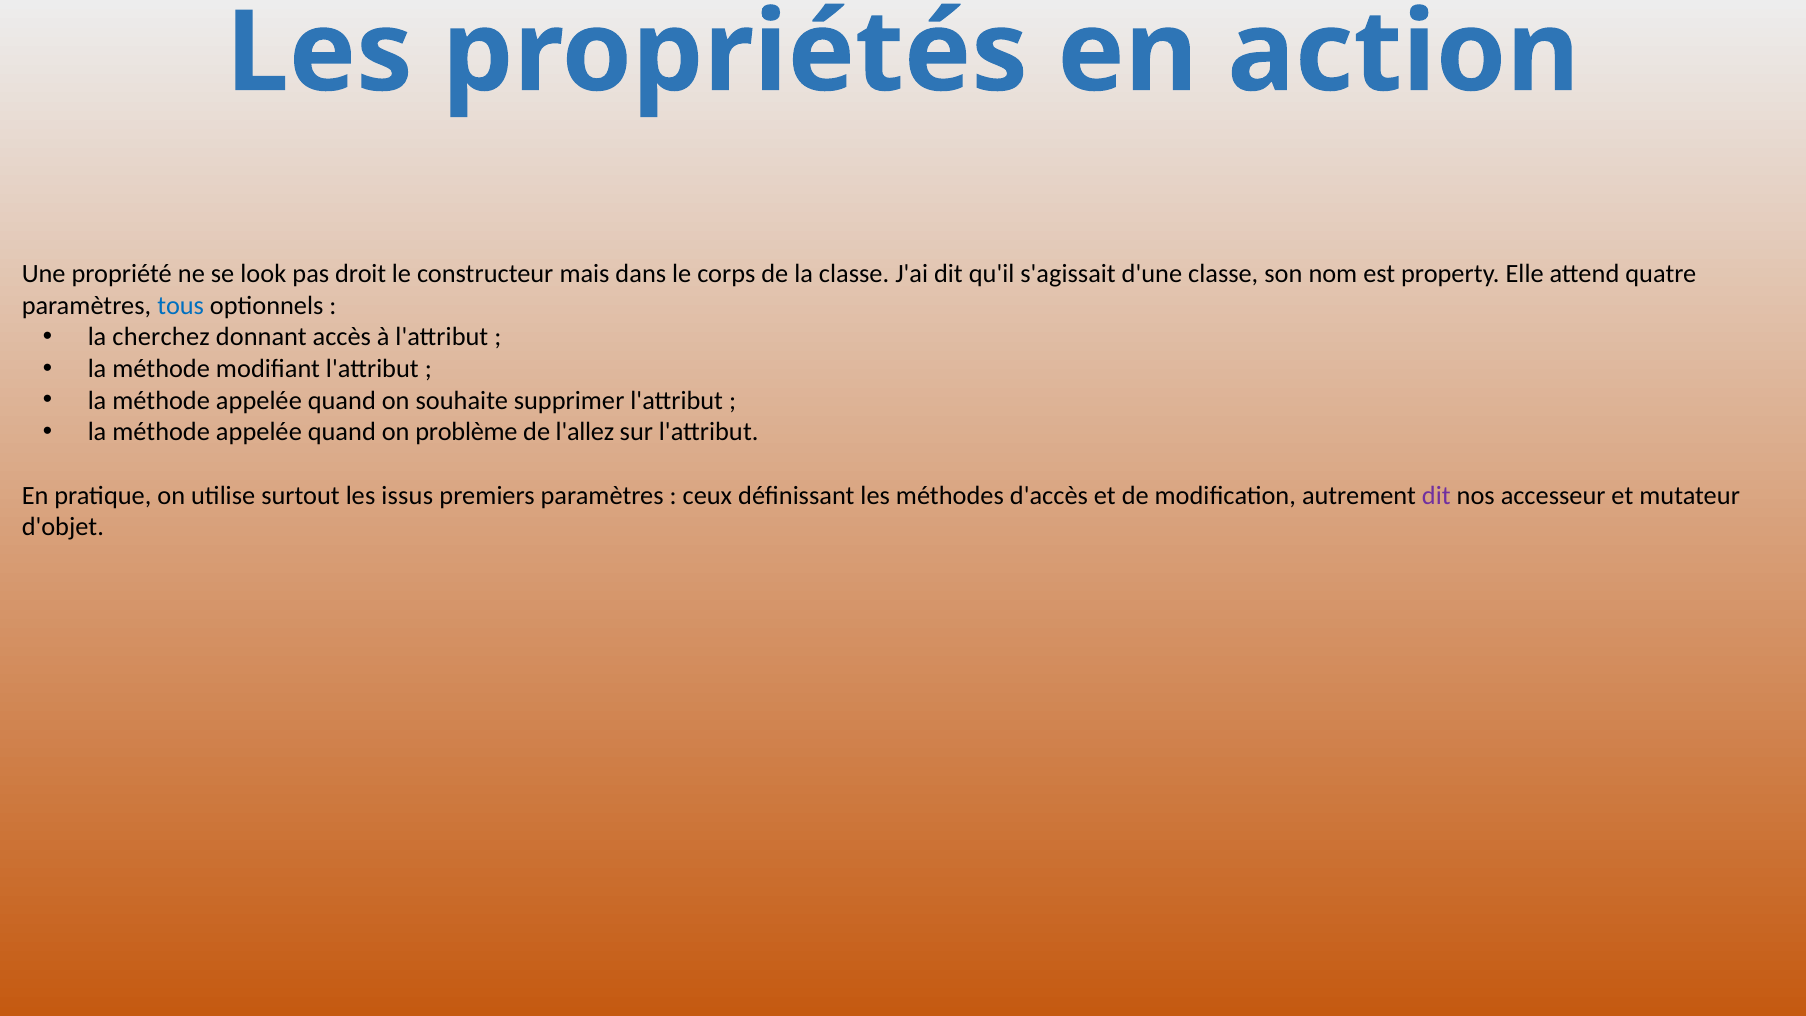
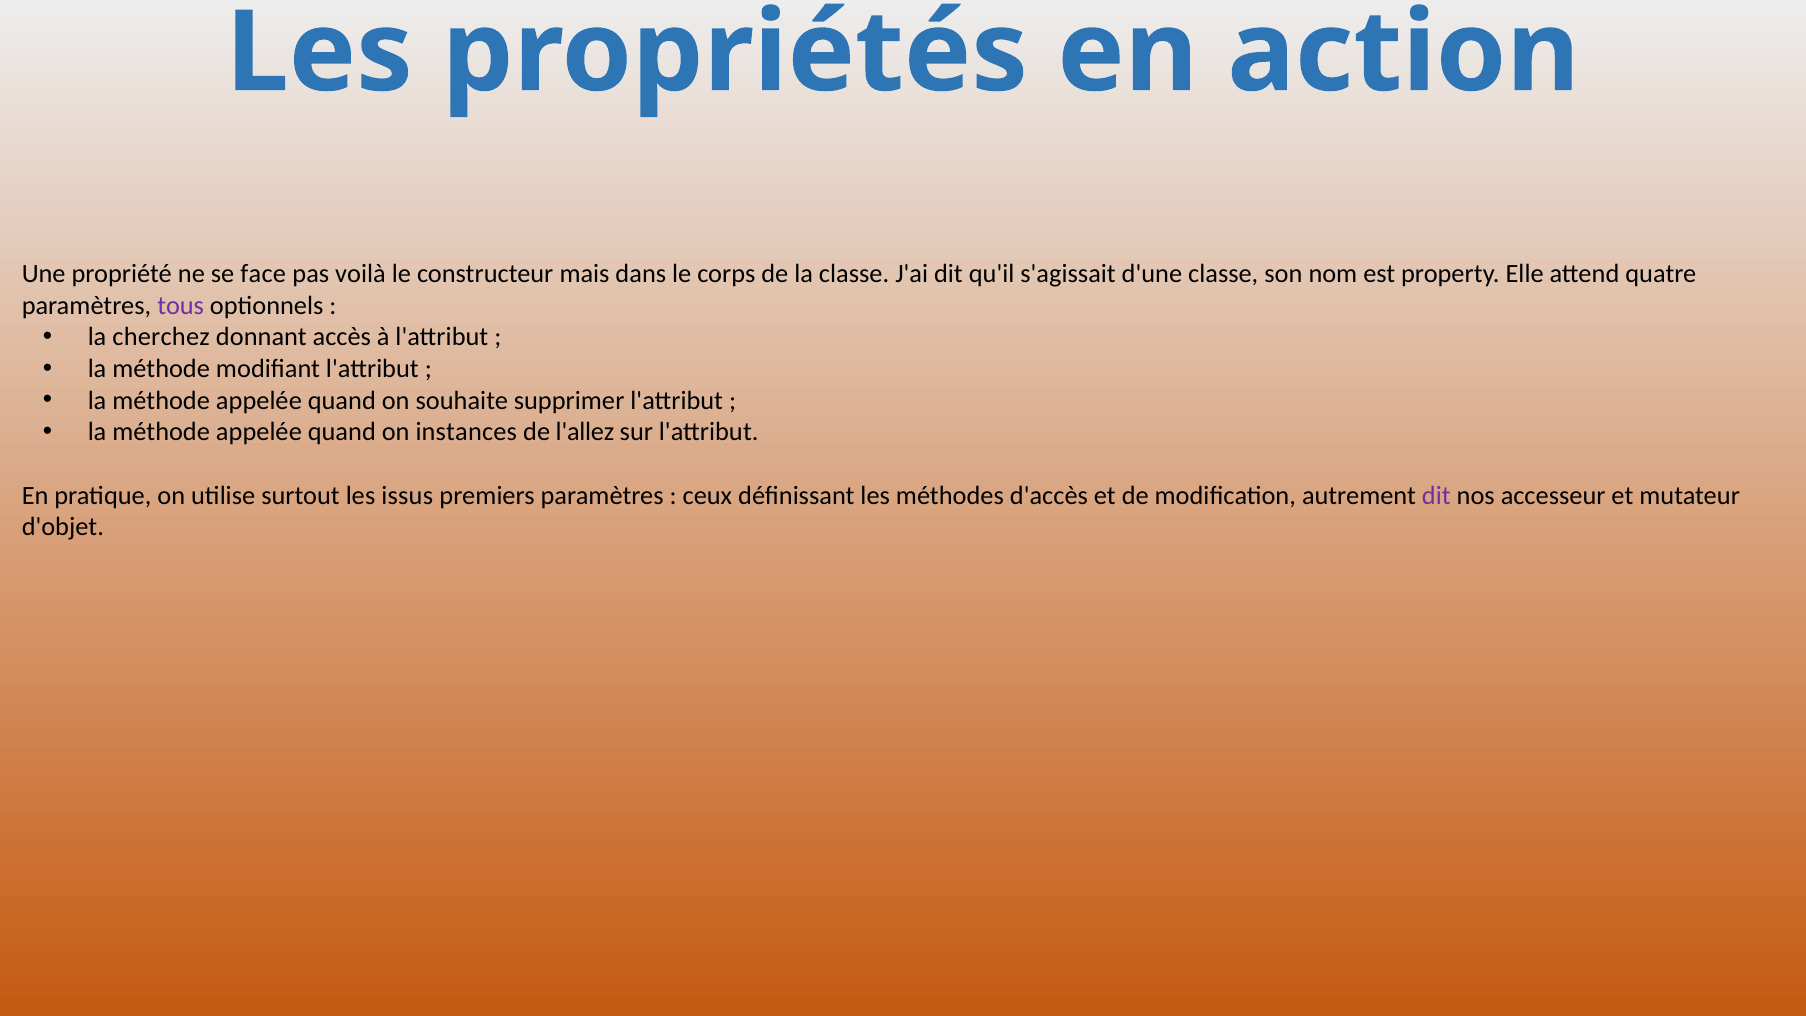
look: look -> face (263, 274)
droit: droit -> voilà (360, 274)
tous colour: blue -> purple (181, 306)
problème: problème -> instances (466, 432)
